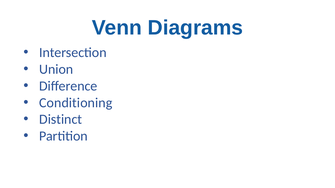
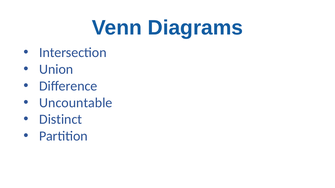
Conditioning: Conditioning -> Uncountable (76, 103)
